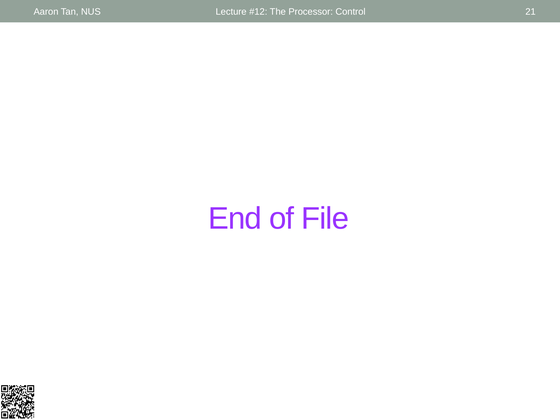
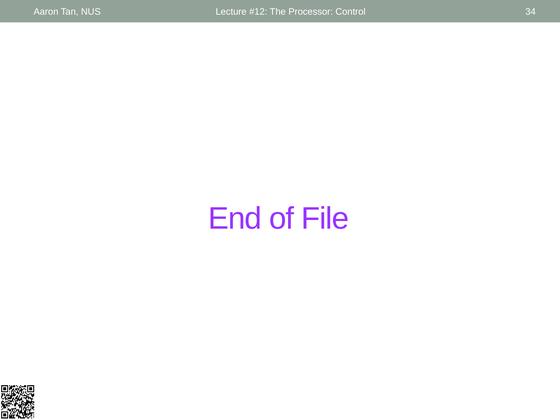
21: 21 -> 34 (531, 12)
